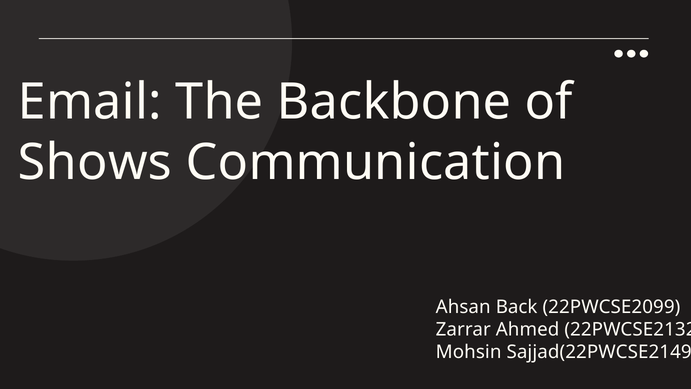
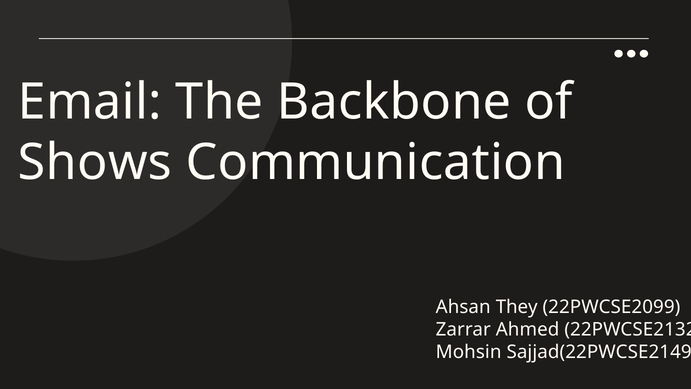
Back: Back -> They (517, 307)
